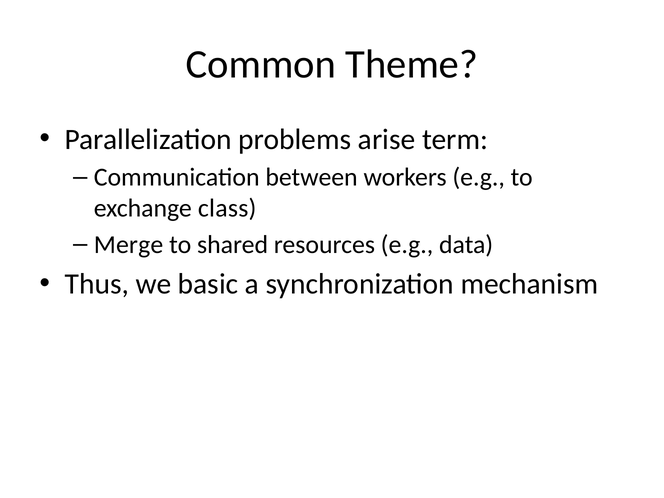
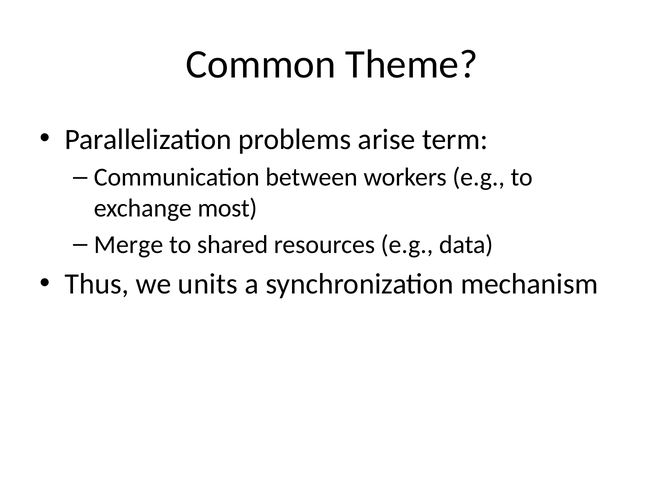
class: class -> most (227, 208)
basic: basic -> units (208, 284)
